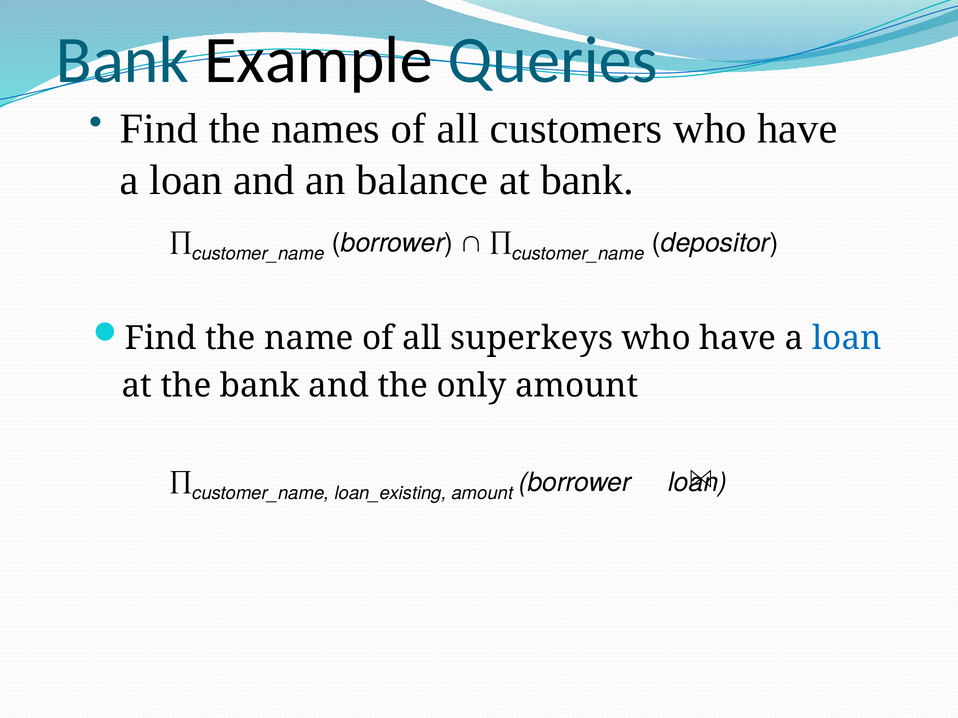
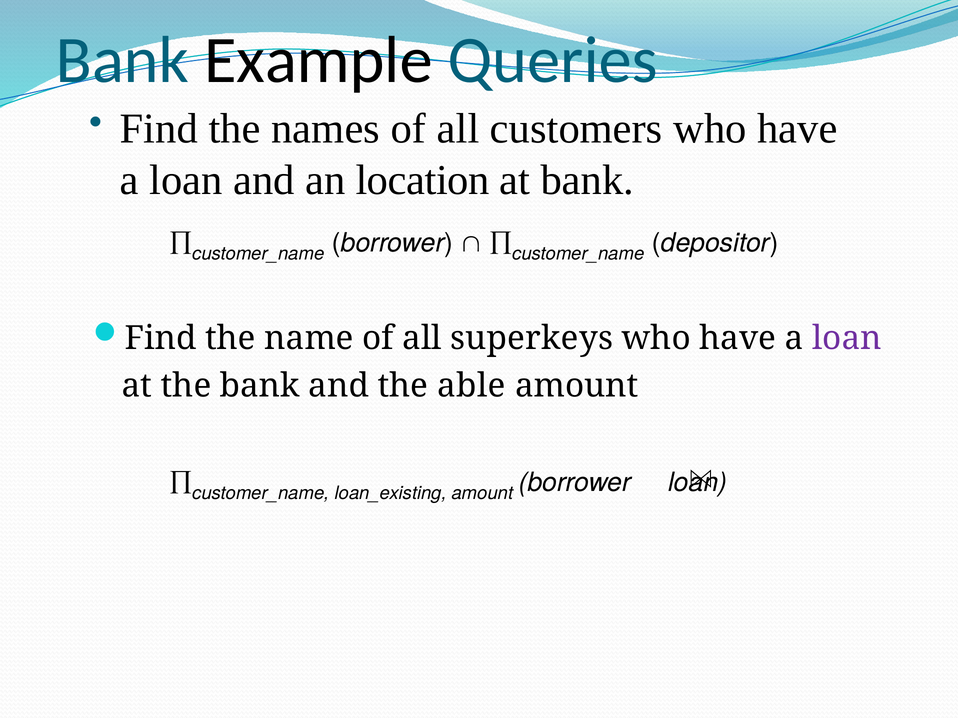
balance: balance -> location (423, 180)
loan colour: blue -> purple (847, 338)
only: only -> able (471, 386)
